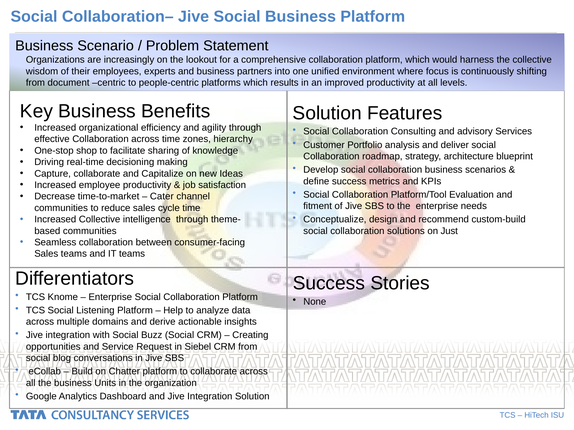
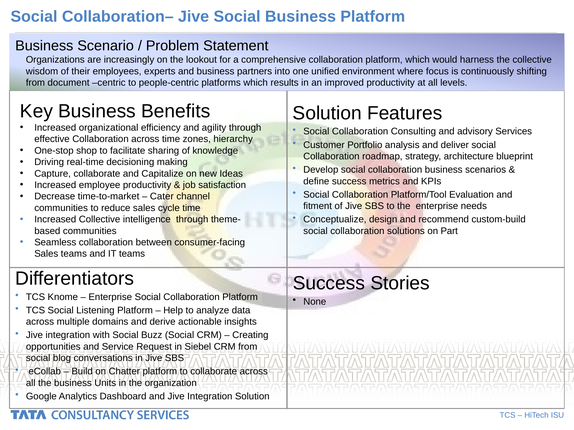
Just: Just -> Part (449, 231)
